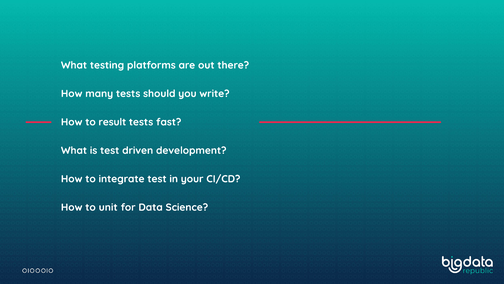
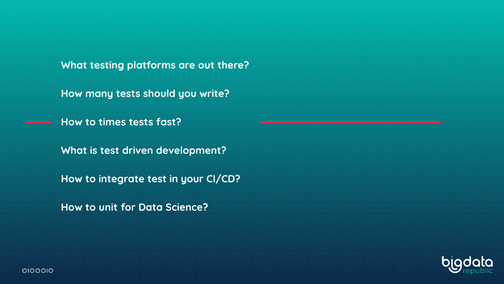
result: result -> times (112, 122)
